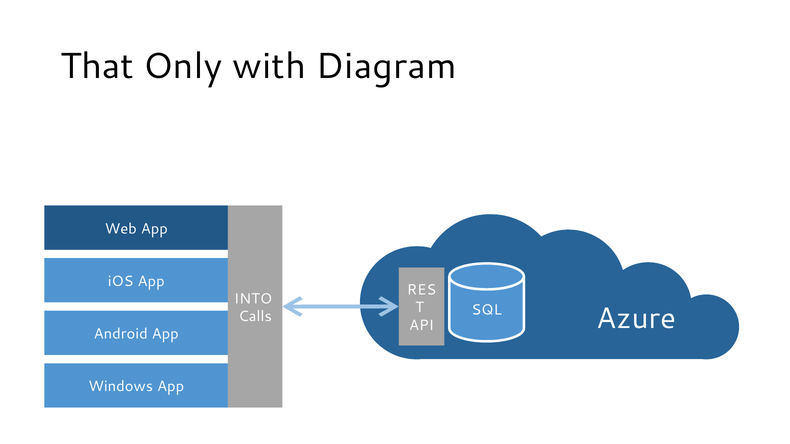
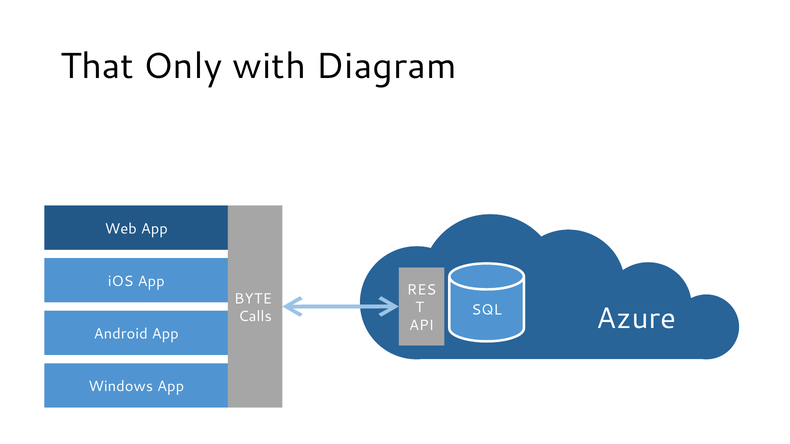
INTO: INTO -> BYTE (253, 299)
